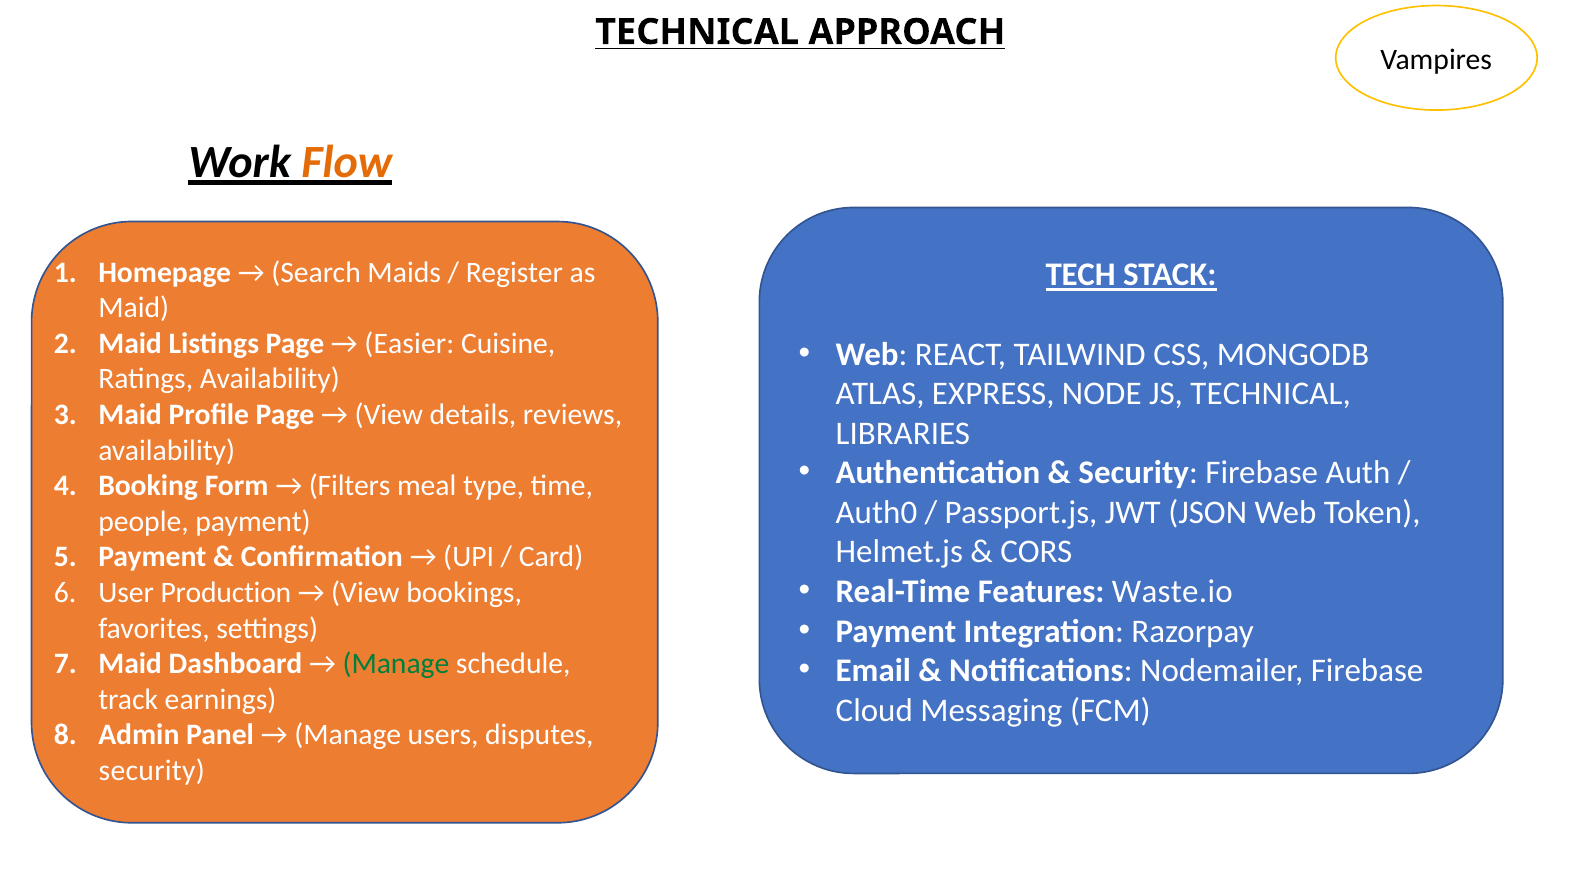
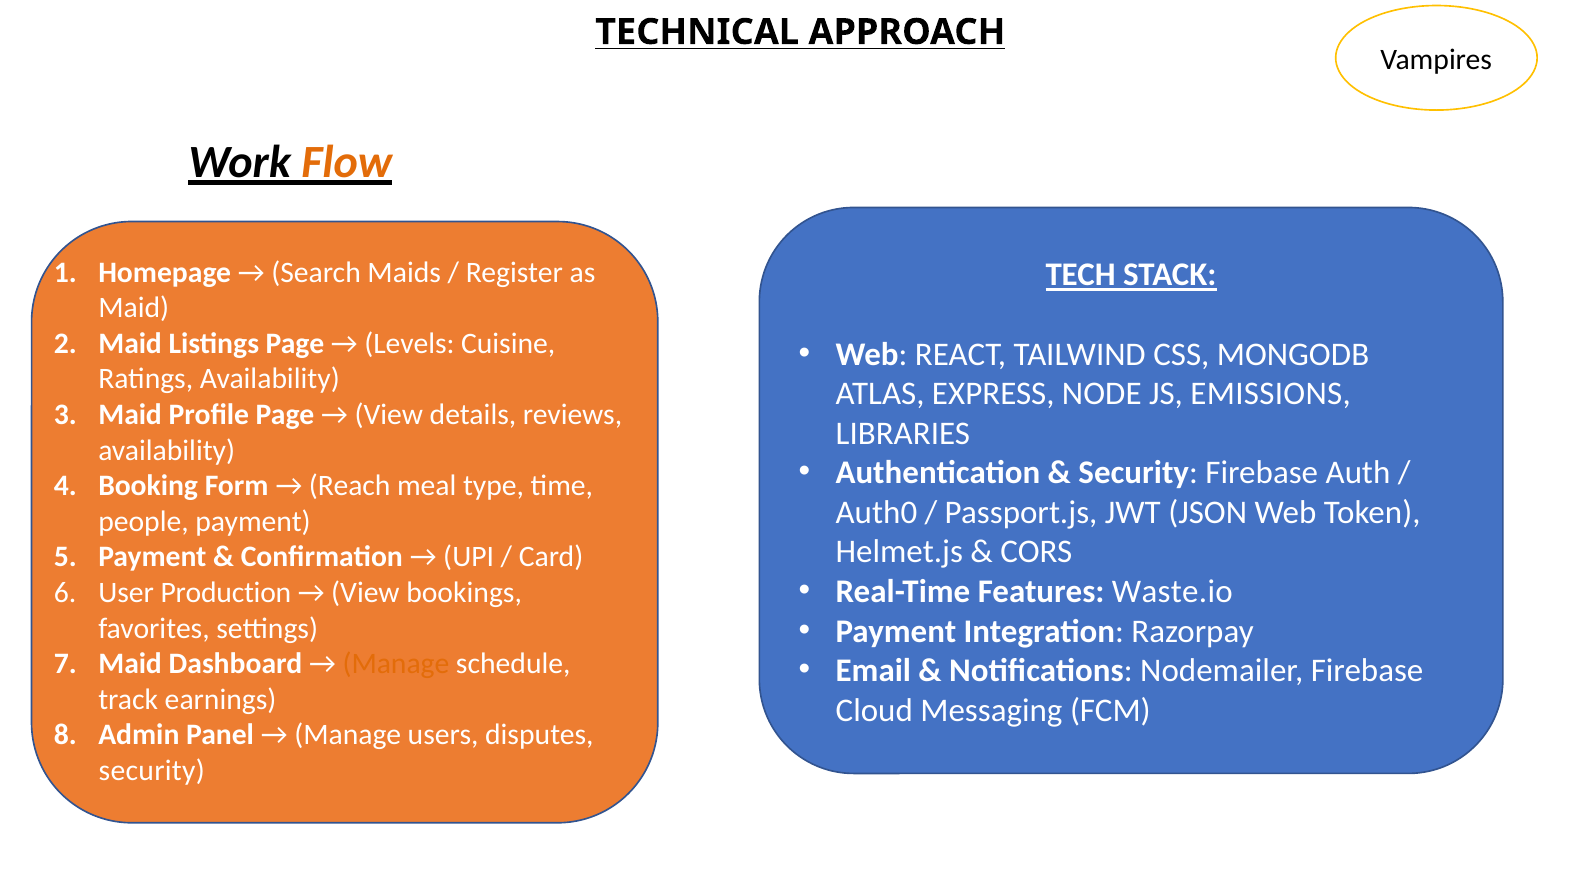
Easier: Easier -> Levels (409, 343)
JS TECHNICAL: TECHNICAL -> EMISSIONS (1271, 394)
Filters: Filters -> Reach (350, 486)
Manage colour: green -> orange (396, 664)
